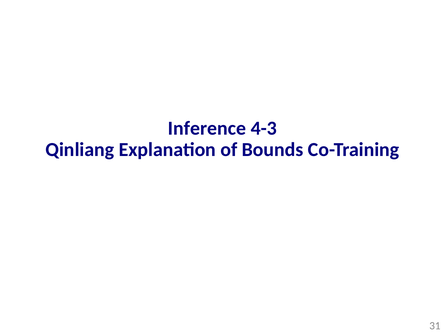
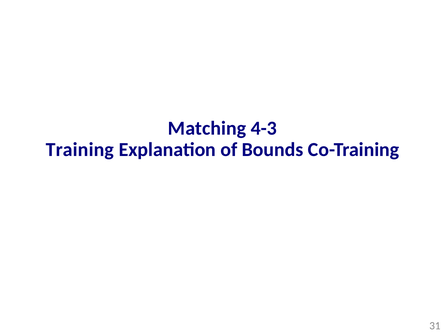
Inference: Inference -> Matching (207, 128)
Qinliang: Qinliang -> Training (80, 149)
